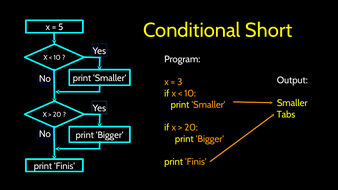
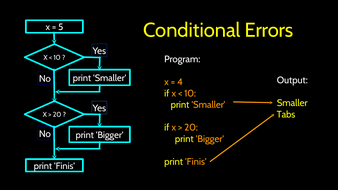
Short: Short -> Errors (269, 30)
3: 3 -> 4 (180, 82)
